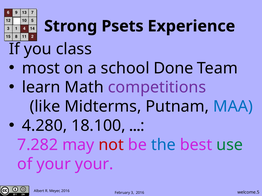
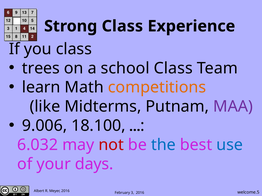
Strong Psets: Psets -> Class (122, 26)
most: most -> trees (41, 68)
school Done: Done -> Class (173, 68)
competitions colour: purple -> orange (157, 88)
MAA colour: blue -> purple (233, 107)
4.280: 4.280 -> 9.006 (45, 126)
7.282: 7.282 -> 6.032 (38, 145)
use colour: green -> blue (230, 145)
your your: your -> days (94, 164)
